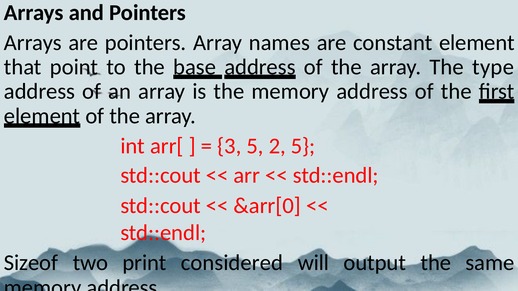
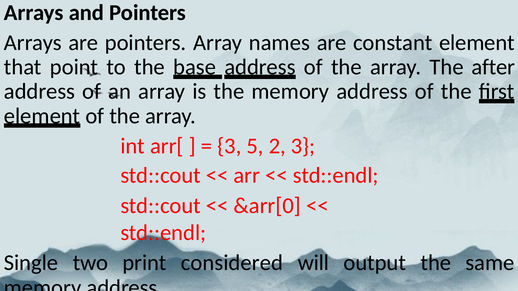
type: type -> after (493, 67)
2 5: 5 -> 3 (303, 146)
Sizeof: Sizeof -> Single (31, 263)
